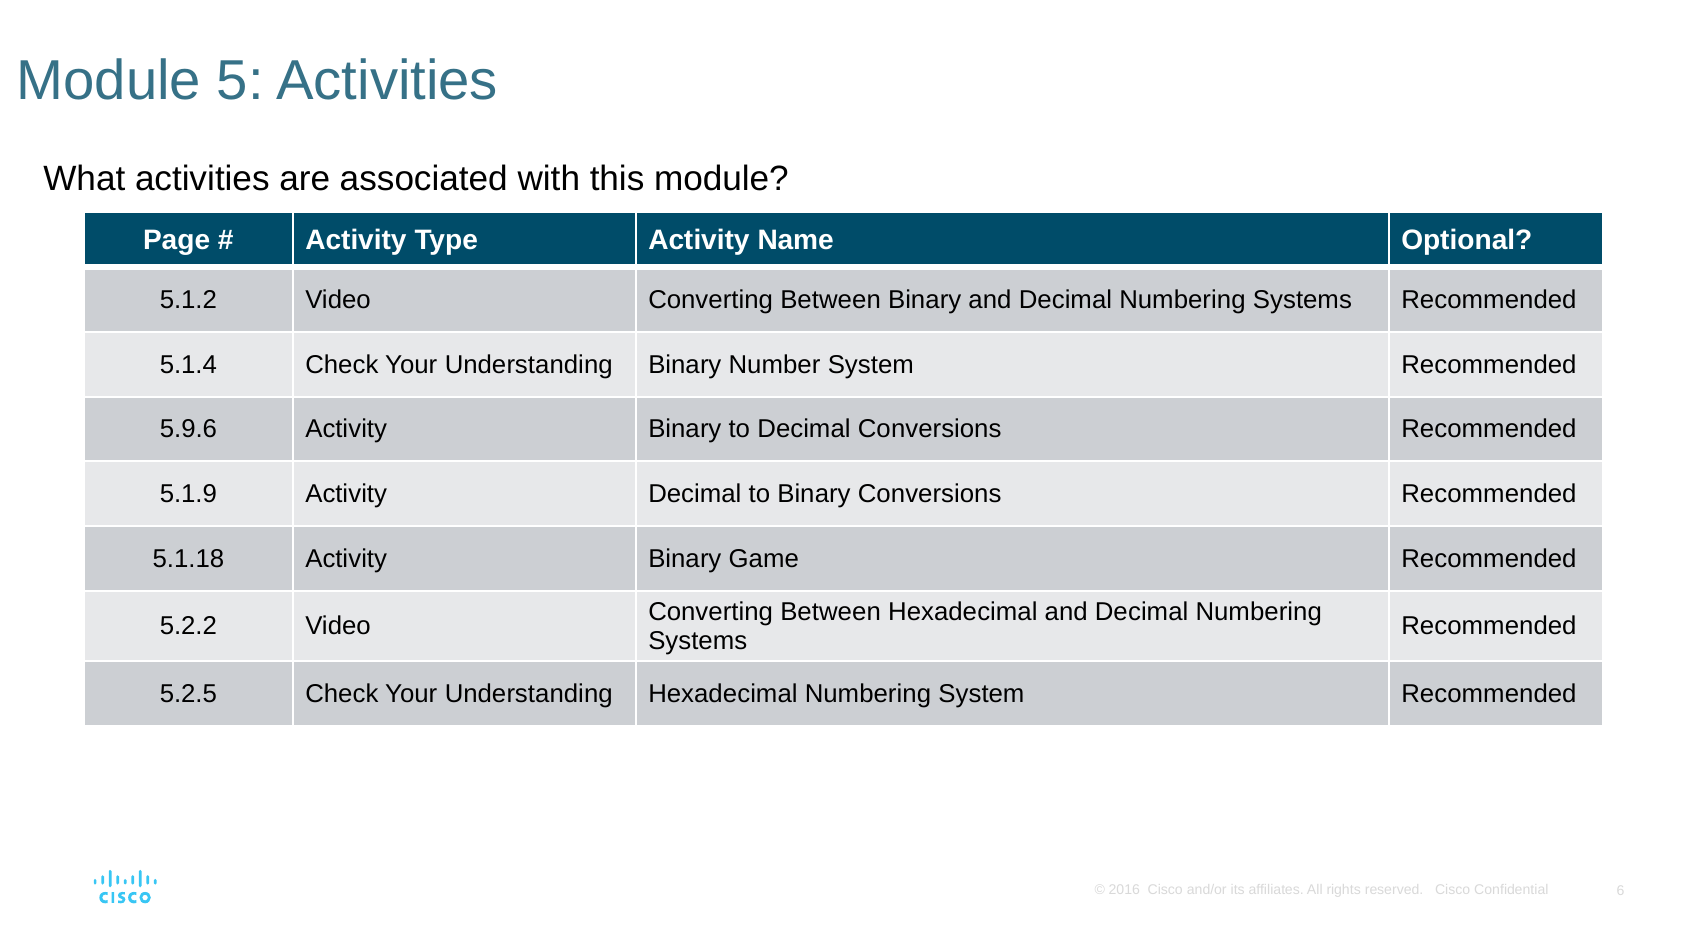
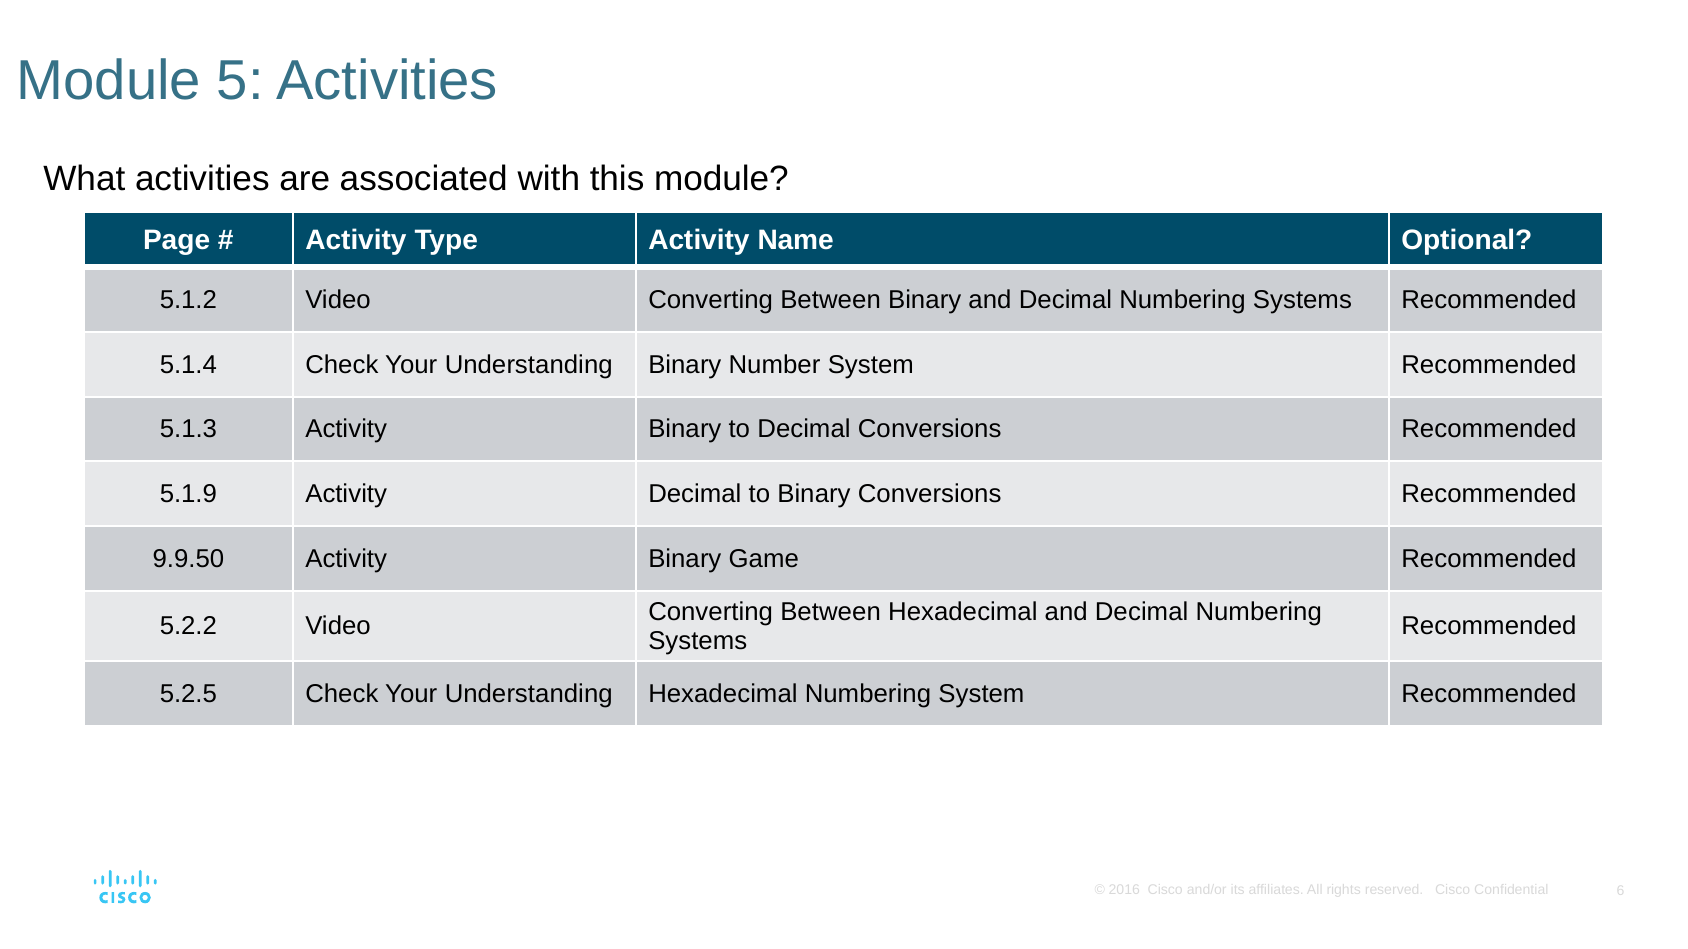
5.9.6: 5.9.6 -> 5.1.3 (188, 430)
5.1.18: 5.1.18 -> 9.9.50 (188, 559)
